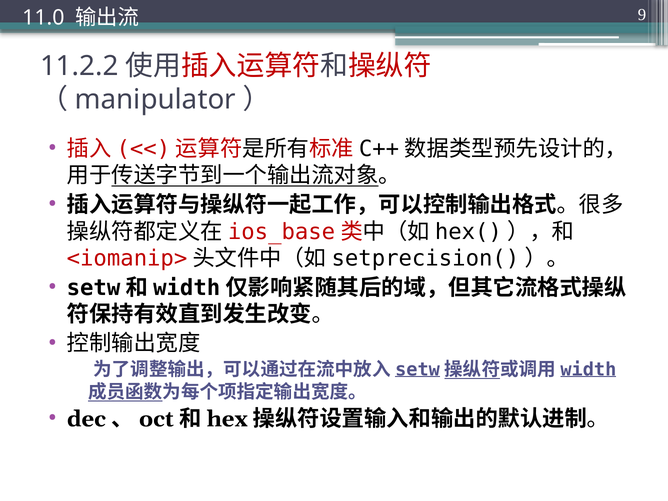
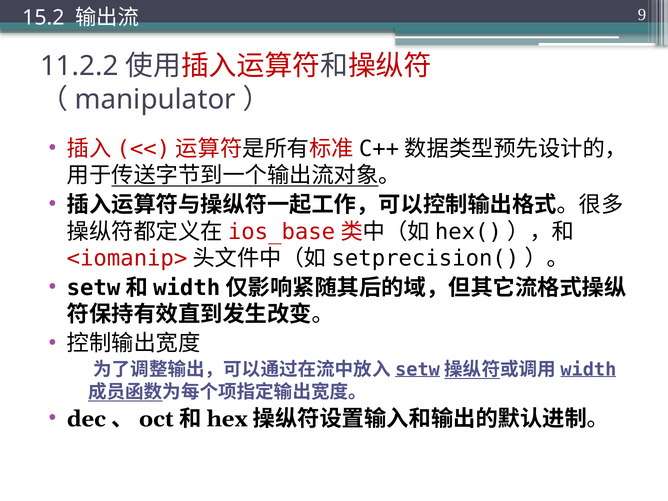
11.0: 11.0 -> 15.2 (43, 18)
